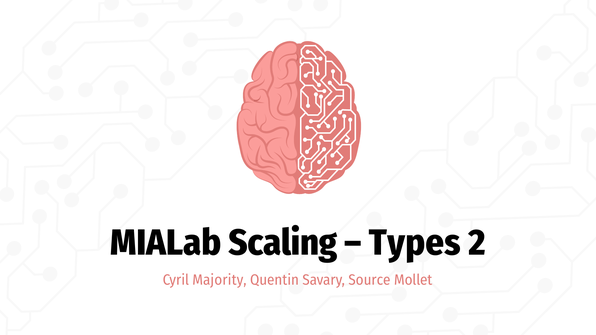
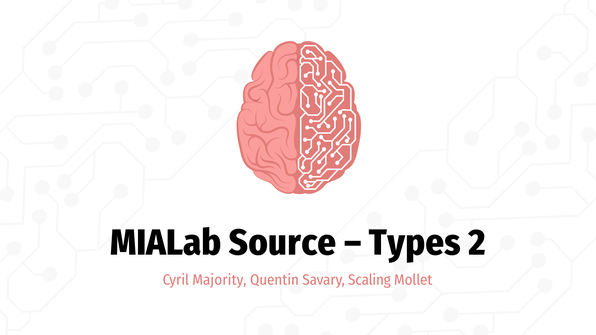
Scaling: Scaling -> Source (283, 243)
Source: Source -> Scaling (370, 280)
